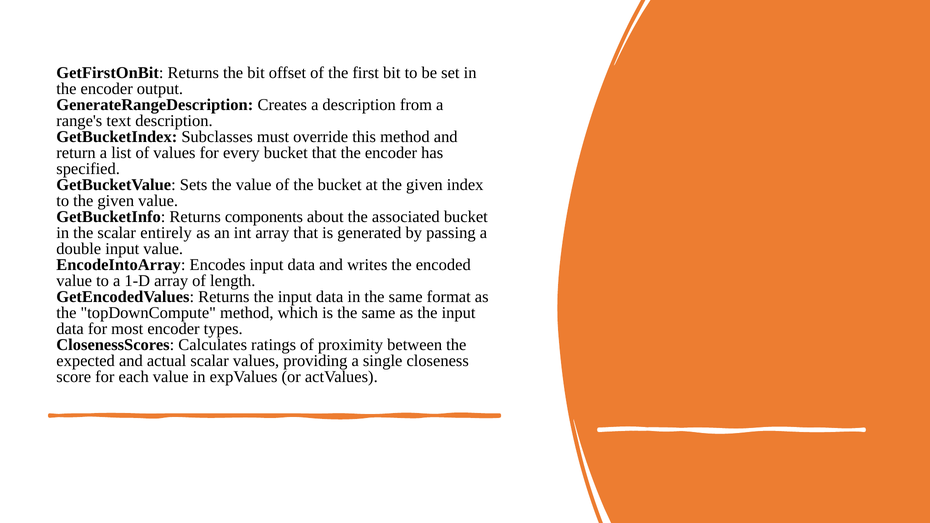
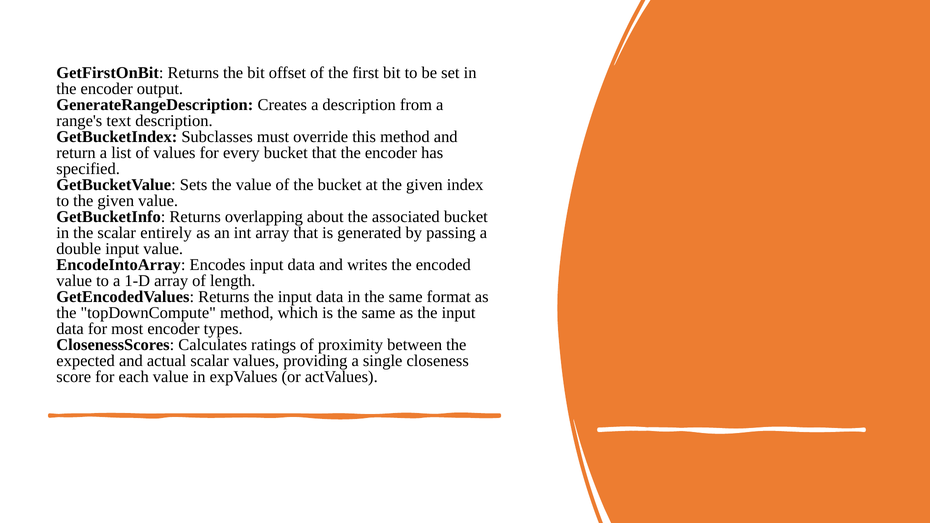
components: components -> overlapping (264, 217)
